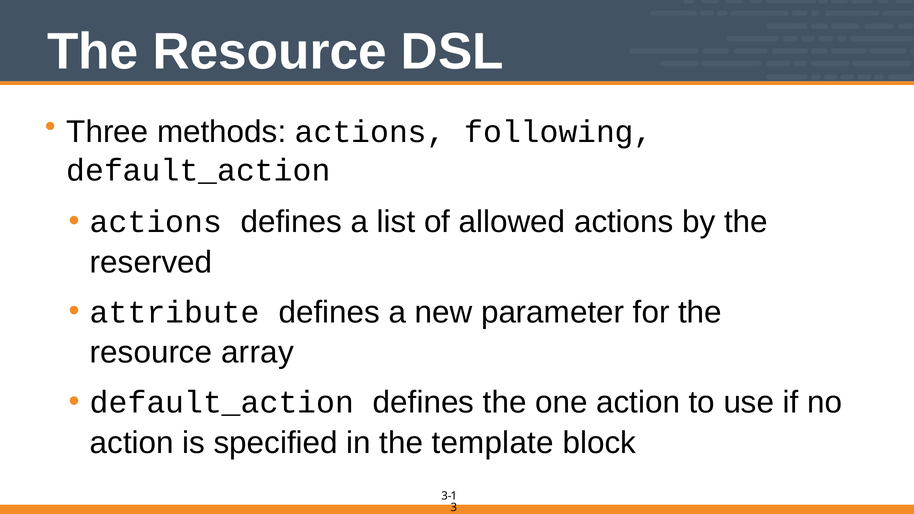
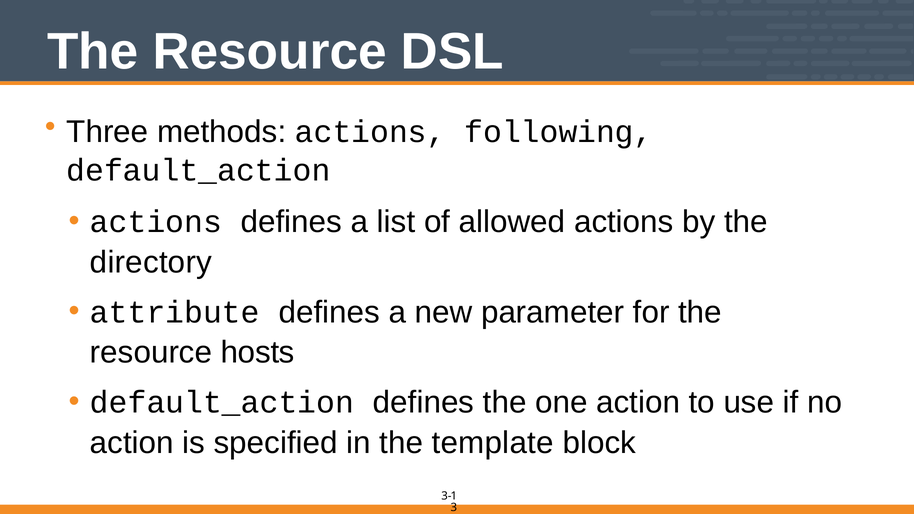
reserved: reserved -> directory (151, 262)
array: array -> hosts (258, 353)
